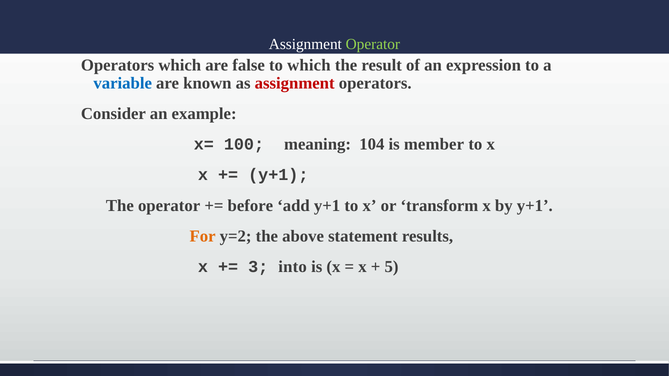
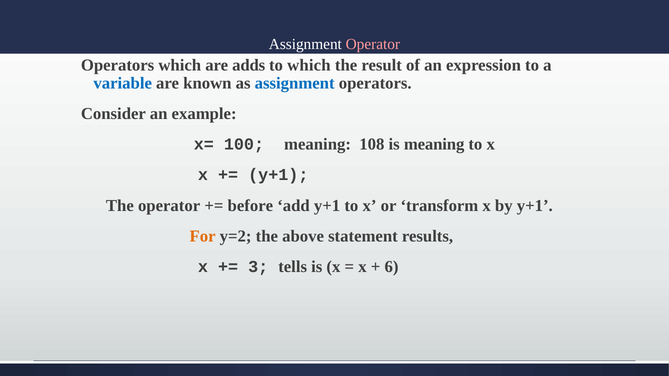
Operator colour: light green -> pink (373, 44)
false: false -> adds (249, 65)
assignment colour: red -> blue (295, 83)
104: 104 -> 108 (372, 144)
is member: member -> meaning (434, 144)
into: into -> tells (293, 267)
5: 5 -> 6 (392, 267)
